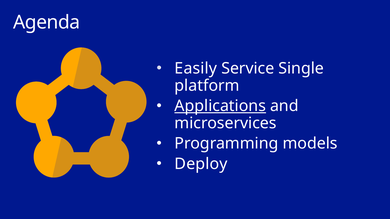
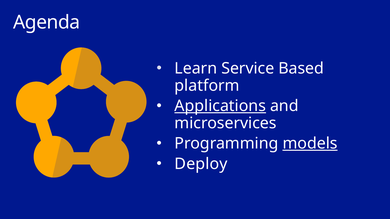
Easily: Easily -> Learn (196, 68)
Single: Single -> Based (301, 68)
models underline: none -> present (310, 144)
